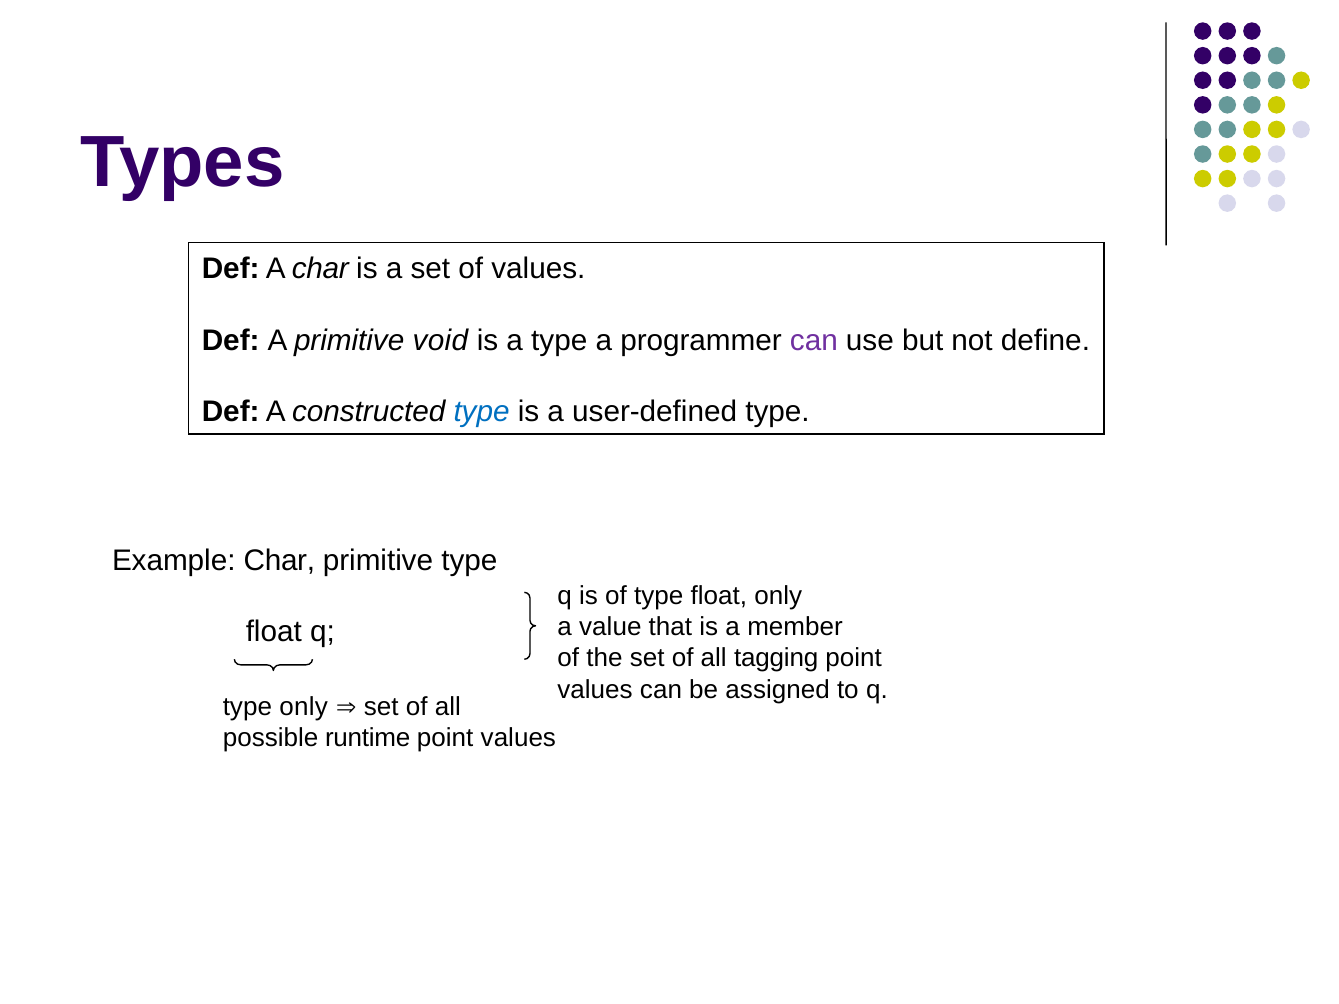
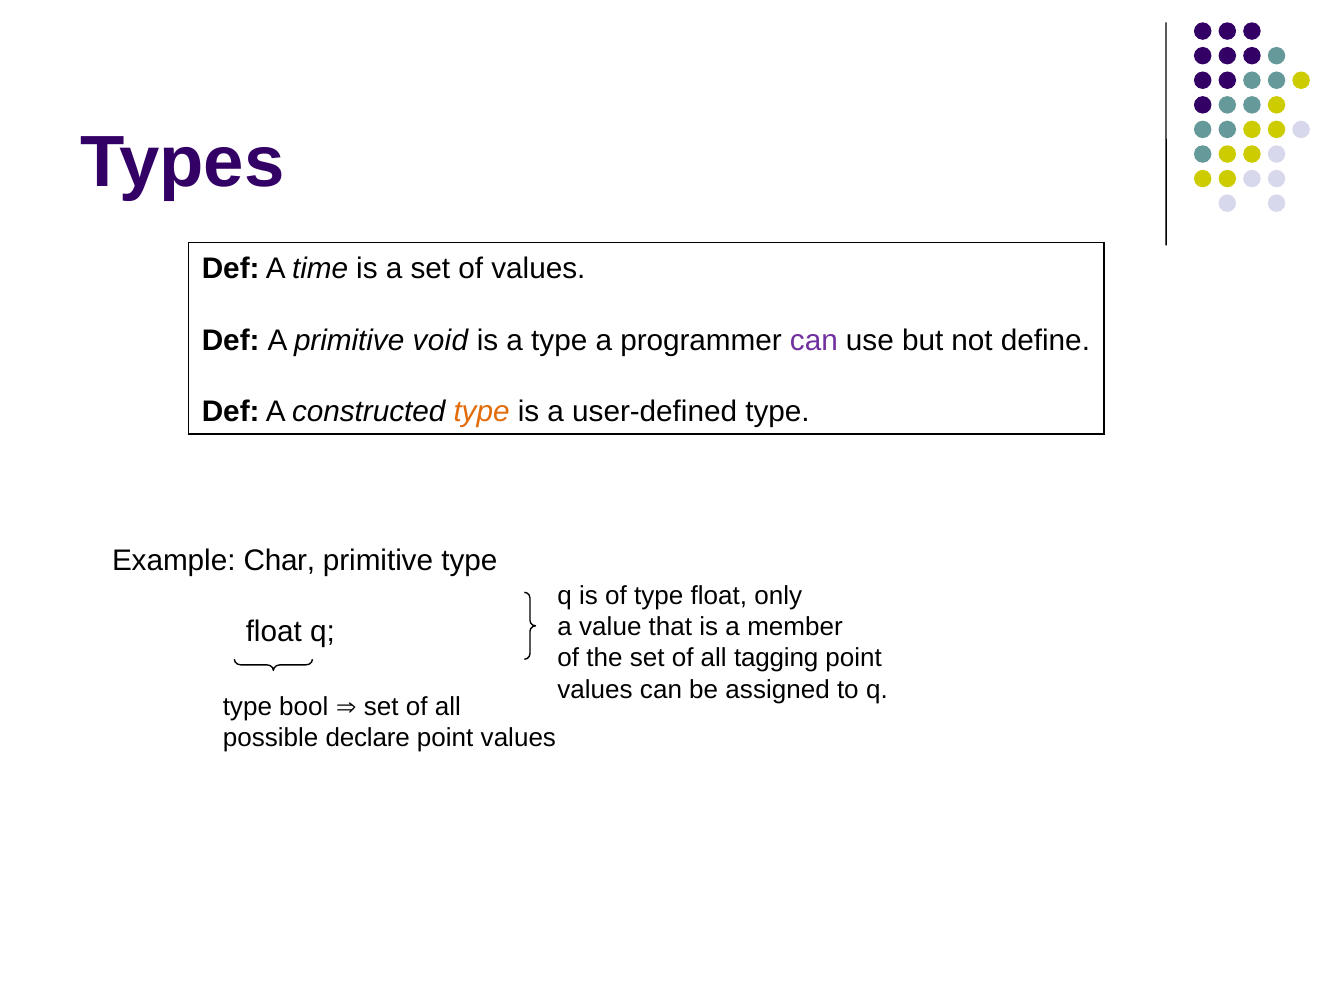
A char: char -> time (320, 269)
type colour: blue -> orange (482, 412)
type only: only -> bool (304, 707)
runtime: runtime -> declare (368, 738)
